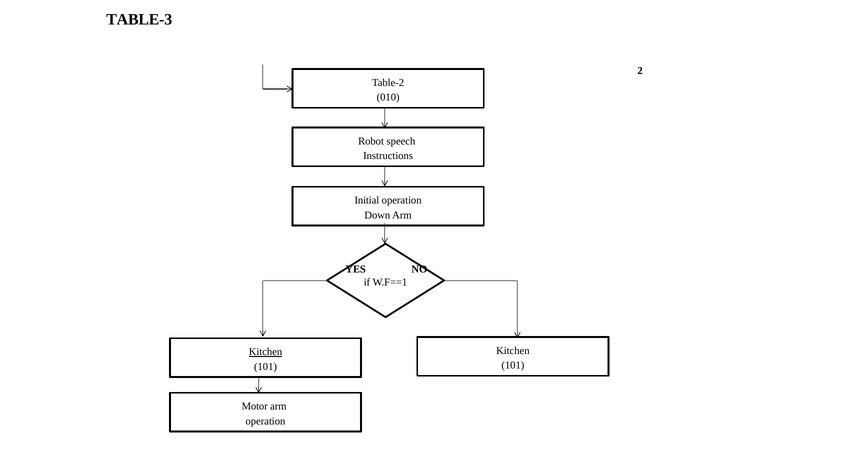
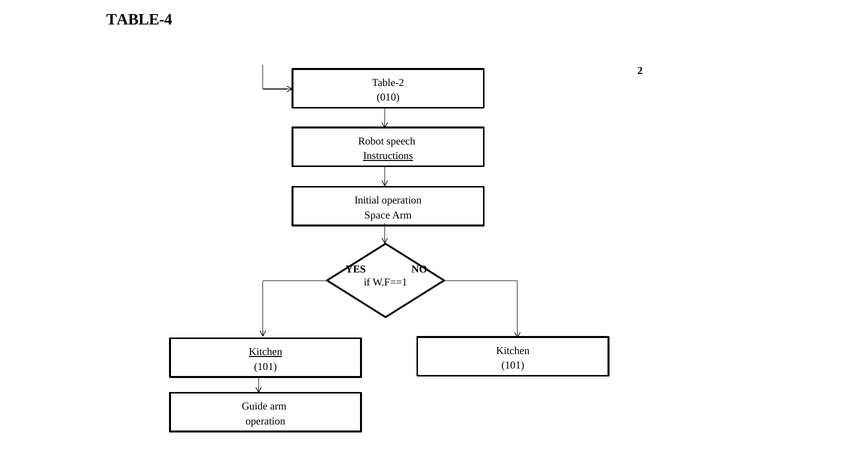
TABLE-3: TABLE-3 -> TABLE-4 (139, 20)
Instructions underline: none -> present (388, 156)
Down: Down -> Space (377, 215)
Motor: Motor -> Guide (255, 406)
